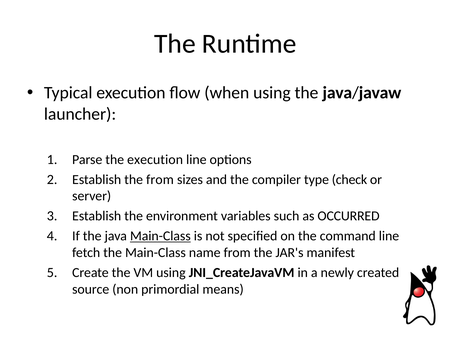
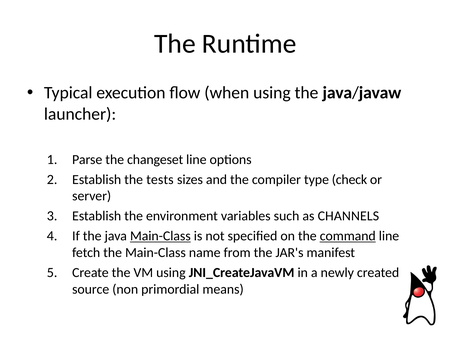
the execution: execution -> changeset (155, 160)
the from: from -> tests (160, 180)
OCCURRED: OCCURRED -> CHANNELS (348, 216)
command underline: none -> present (348, 236)
